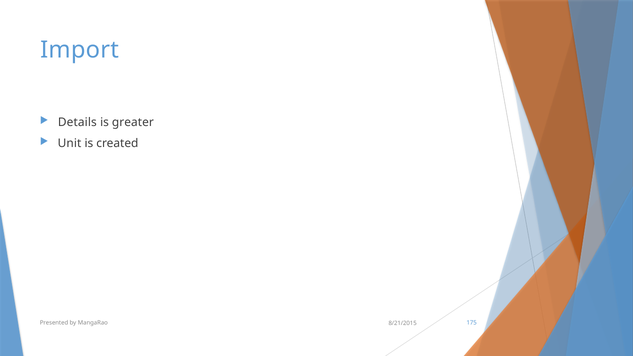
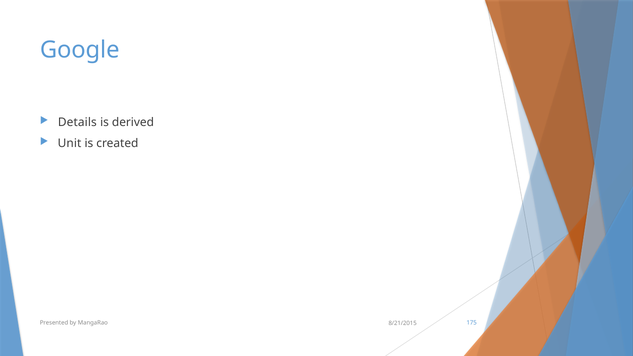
Import: Import -> Google (80, 50)
greater: greater -> derived (133, 123)
